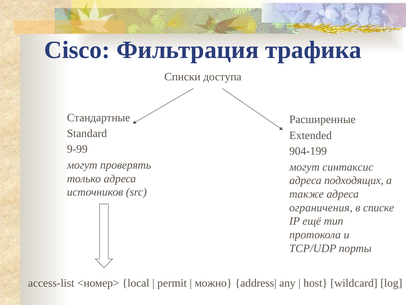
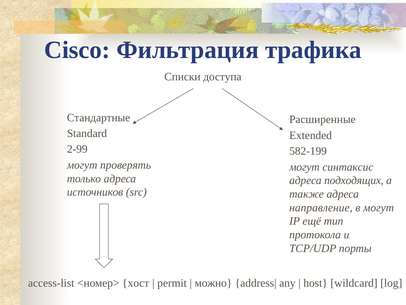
9-99: 9-99 -> 2-99 (77, 149)
904-199: 904-199 -> 582-199 (308, 151)
ограничения: ограничения -> направление (321, 207)
в списке: списке -> могут (379, 207)
local: local -> хост (136, 283)
